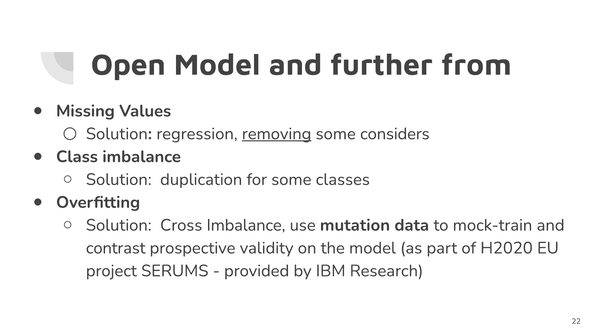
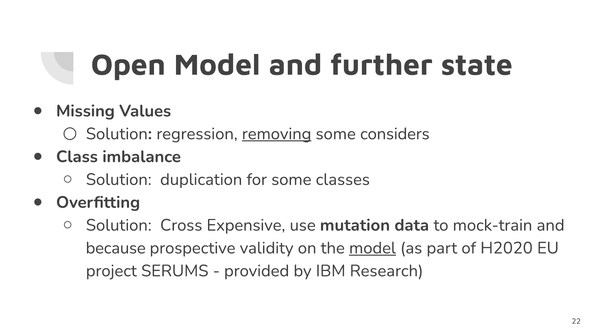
from: from -> state (477, 65)
Cross Imbalance: Imbalance -> Expensive (246, 225)
contrast: contrast -> because (116, 248)
model underline: none -> present (372, 248)
